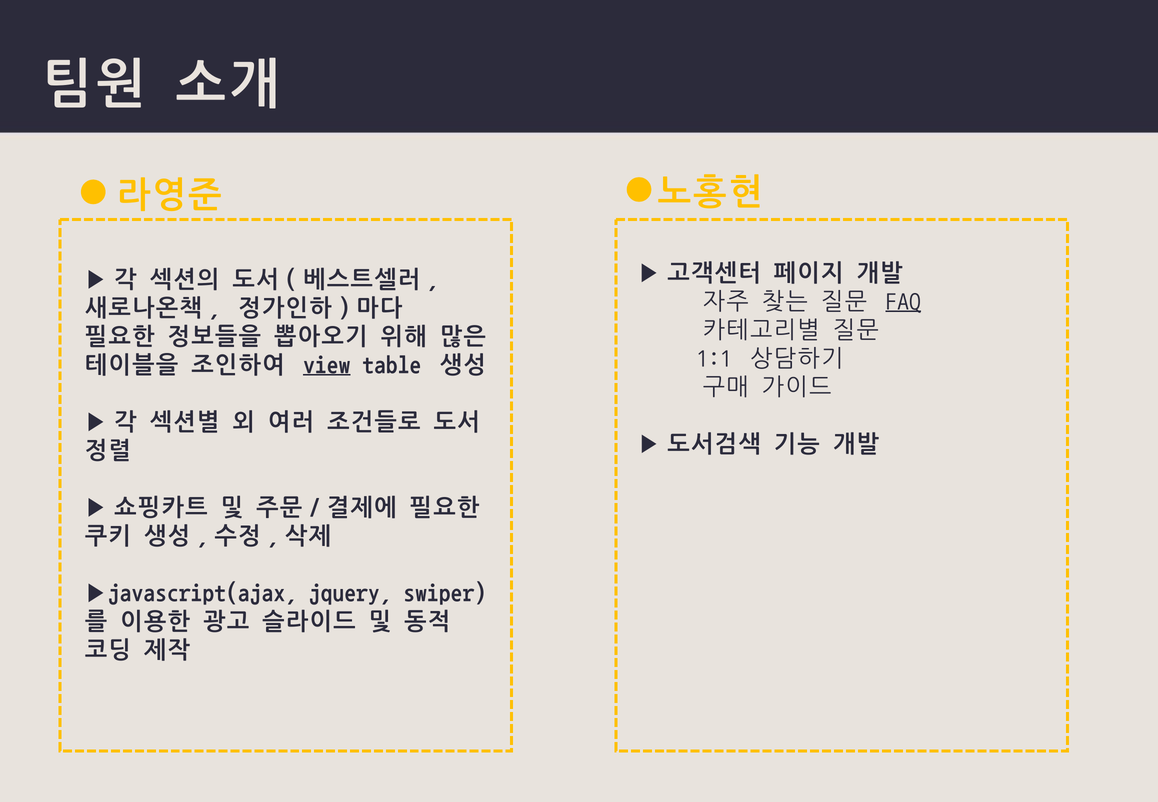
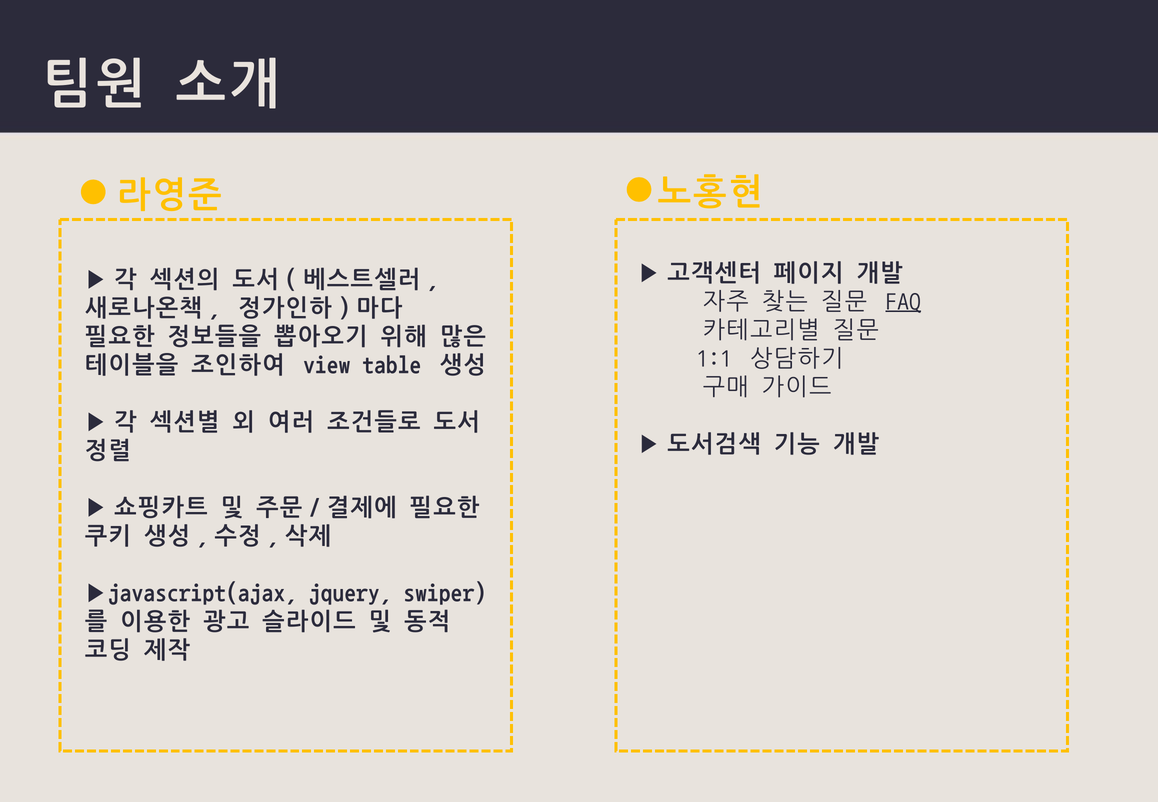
view underline: present -> none (327, 364)
